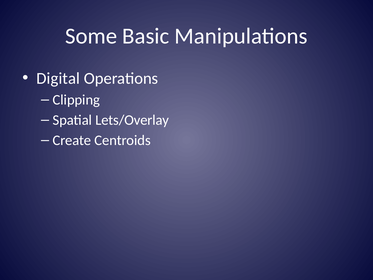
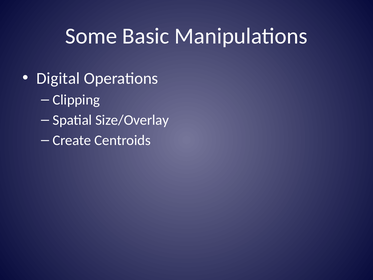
Lets/Overlay: Lets/Overlay -> Size/Overlay (132, 120)
